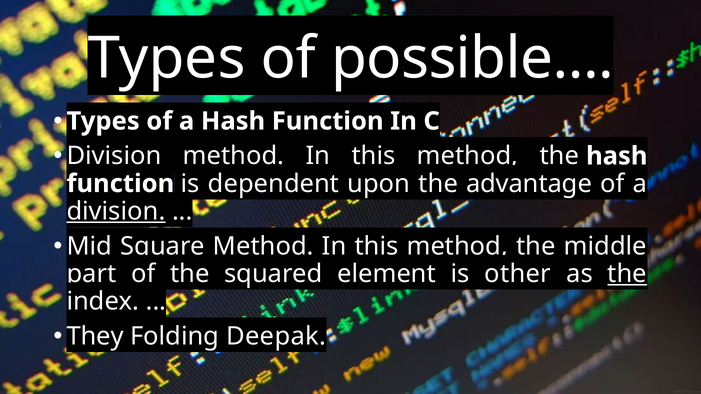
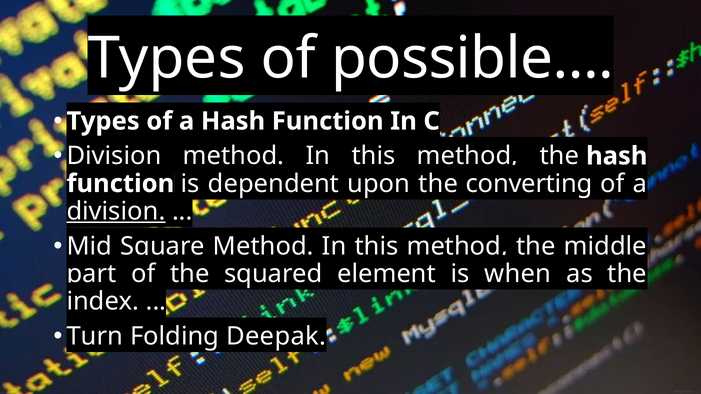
advantage: advantage -> converting (529, 184)
other: other -> when (518, 274)
the underline: present -> none (627, 274)
They: They -> Turn (95, 336)
